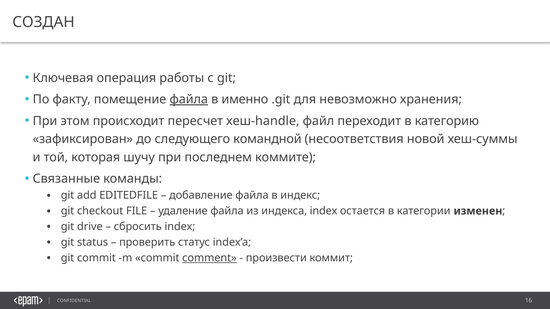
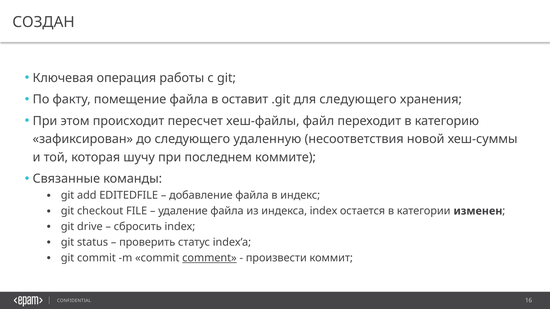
файла underline: present -> none (189, 100)
именно: именно -> оставит (245, 100)
для невозможно: невозможно -> следующего (358, 100)
хеш-handle: хеш-handle -> хеш-файлы (263, 121)
командной: командной -> удаленную (267, 139)
